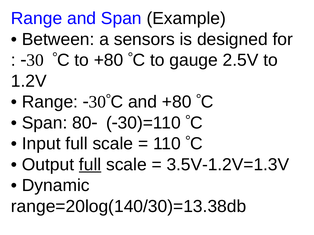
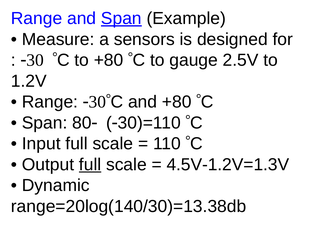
Span underline: none -> present (121, 18)
Between: Between -> Measure (58, 39)
3.5V-1.2V=1.3V: 3.5V-1.2V=1.3V -> 4.5V-1.2V=1.3V (228, 165)
